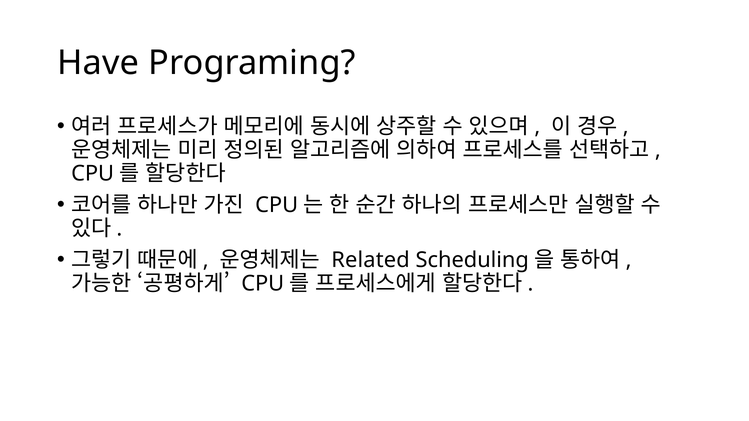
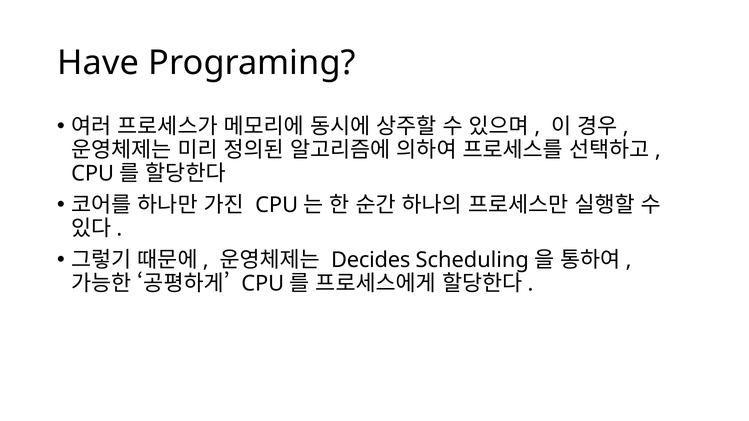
Related: Related -> Decides (371, 260)
